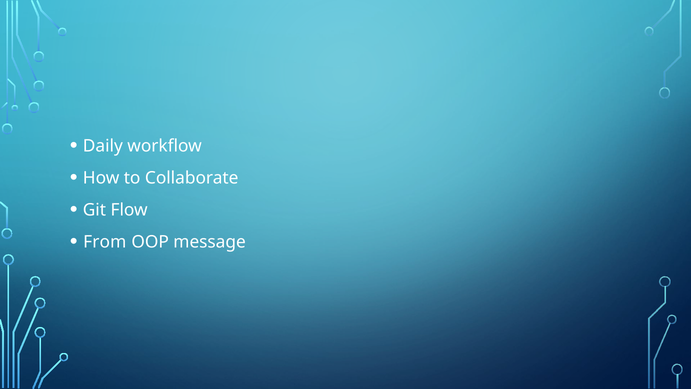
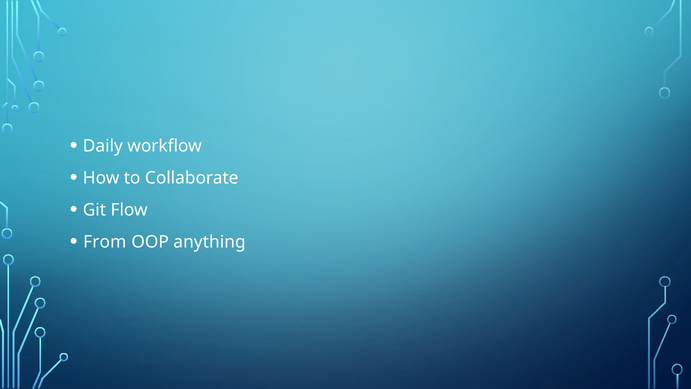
message: message -> anything (210, 242)
